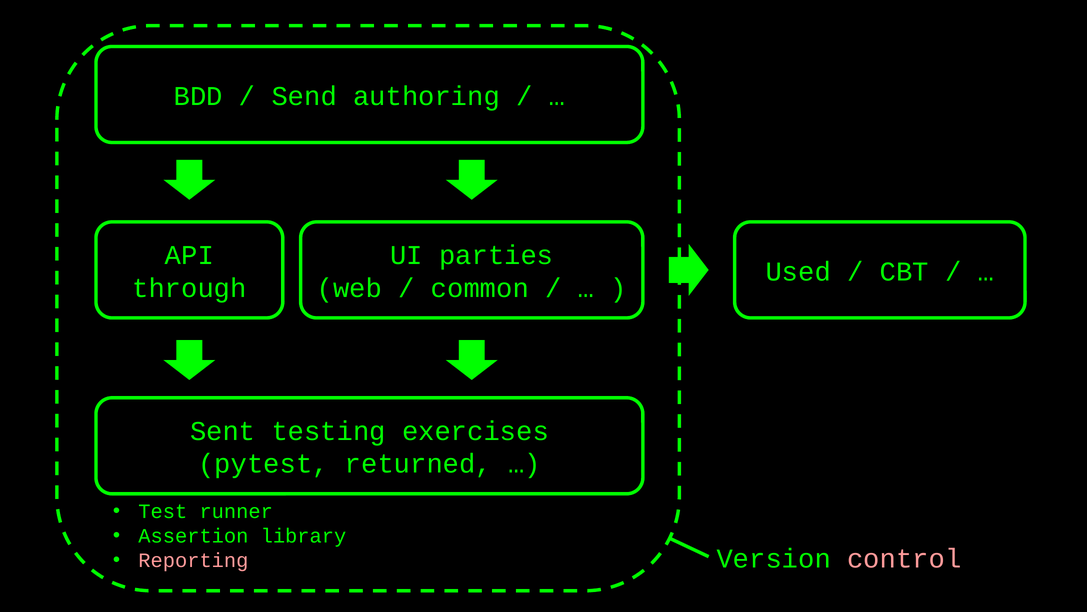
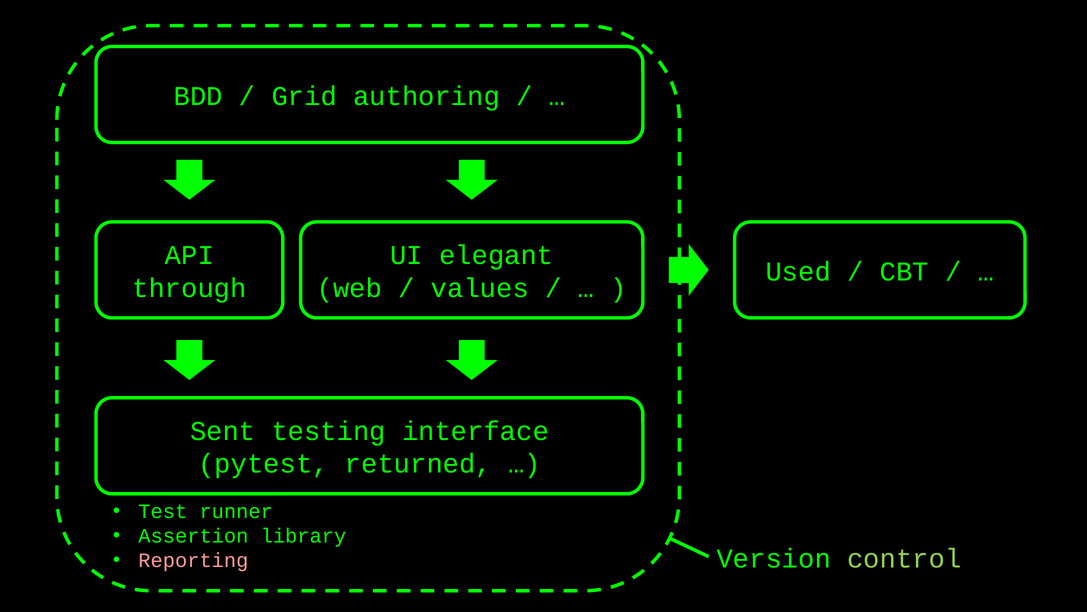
Send: Send -> Grid (304, 96)
parties: parties -> elegant (496, 255)
common: common -> values (480, 288)
exercises: exercises -> interface (475, 431)
control colour: pink -> light green (904, 558)
